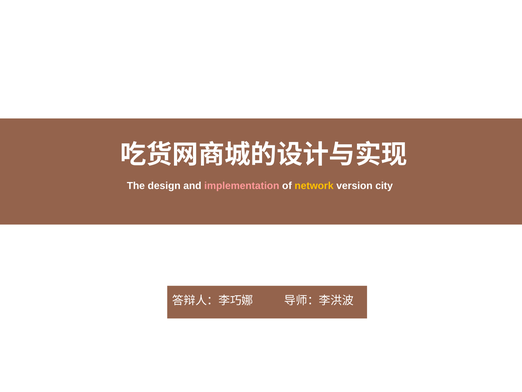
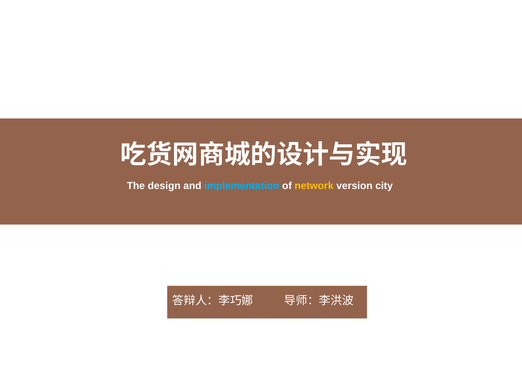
implementation colour: pink -> light blue (242, 185)
